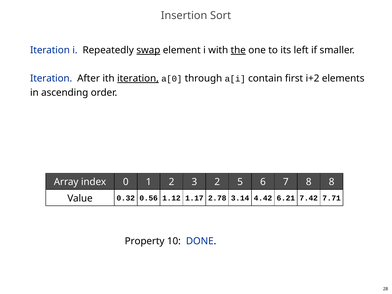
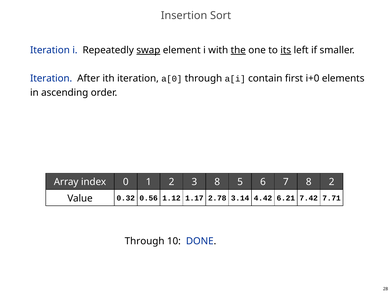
its underline: none -> present (286, 50)
iteration underline: present -> none (138, 78)
i+2: i+2 -> i+0 (313, 78)
3 2: 2 -> 8 (217, 182)
8 8: 8 -> 2 (332, 182)
Property: Property -> Through (145, 241)
